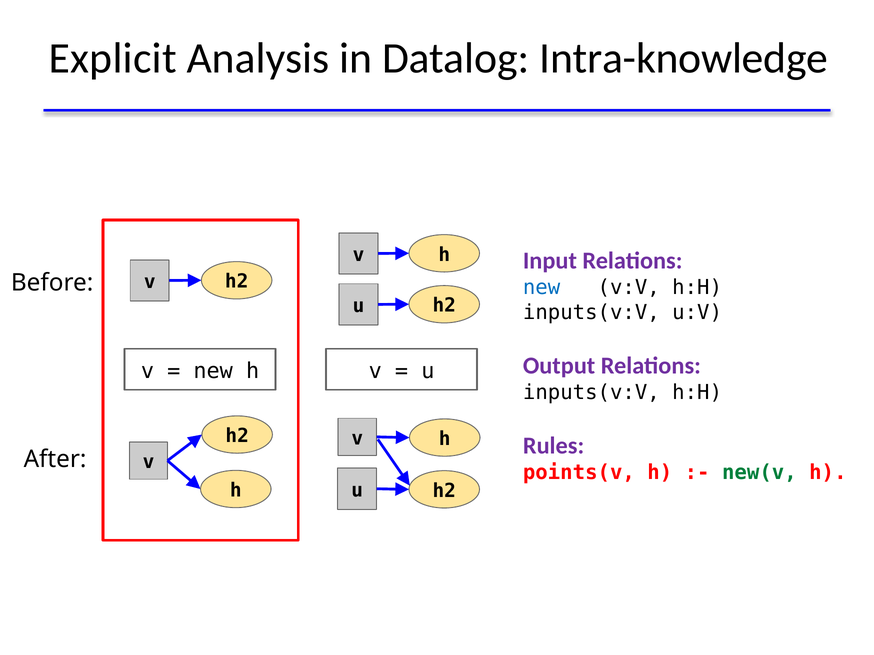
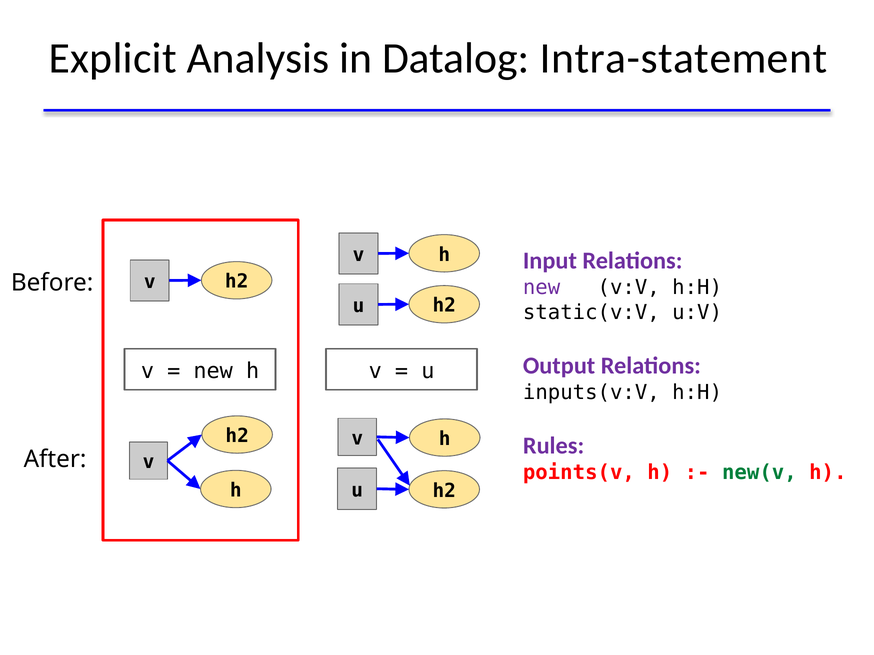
Intra-knowledge: Intra-knowledge -> Intra-statement (684, 59)
new colour: blue -> purple (542, 288)
inputs(v:V: inputs(v:V -> static(v:V (591, 313)
